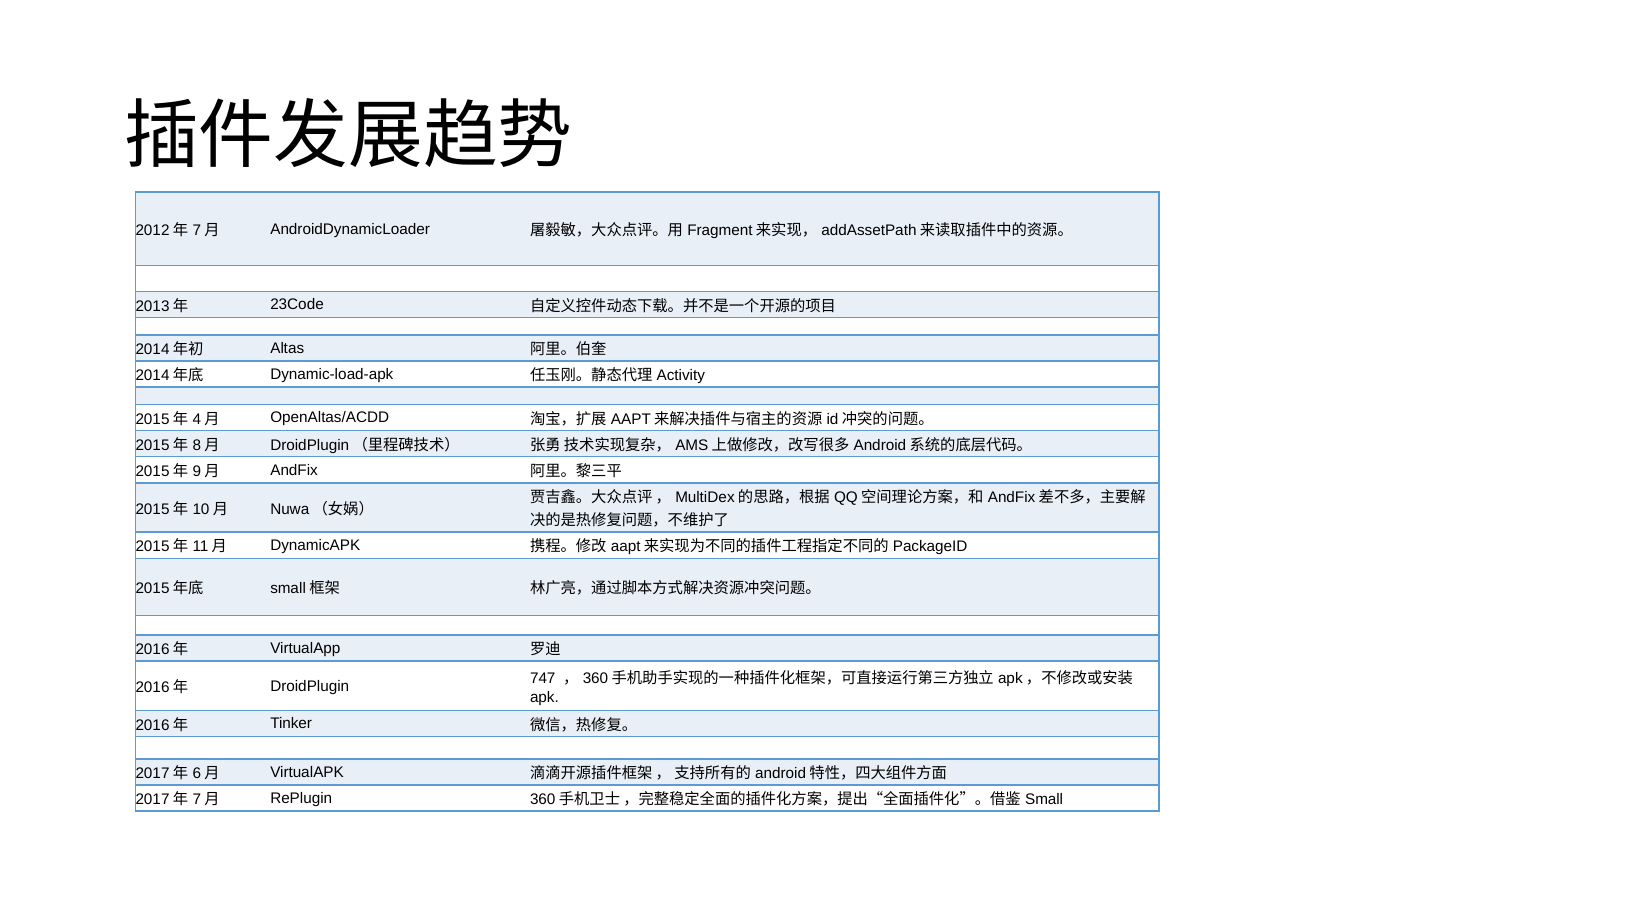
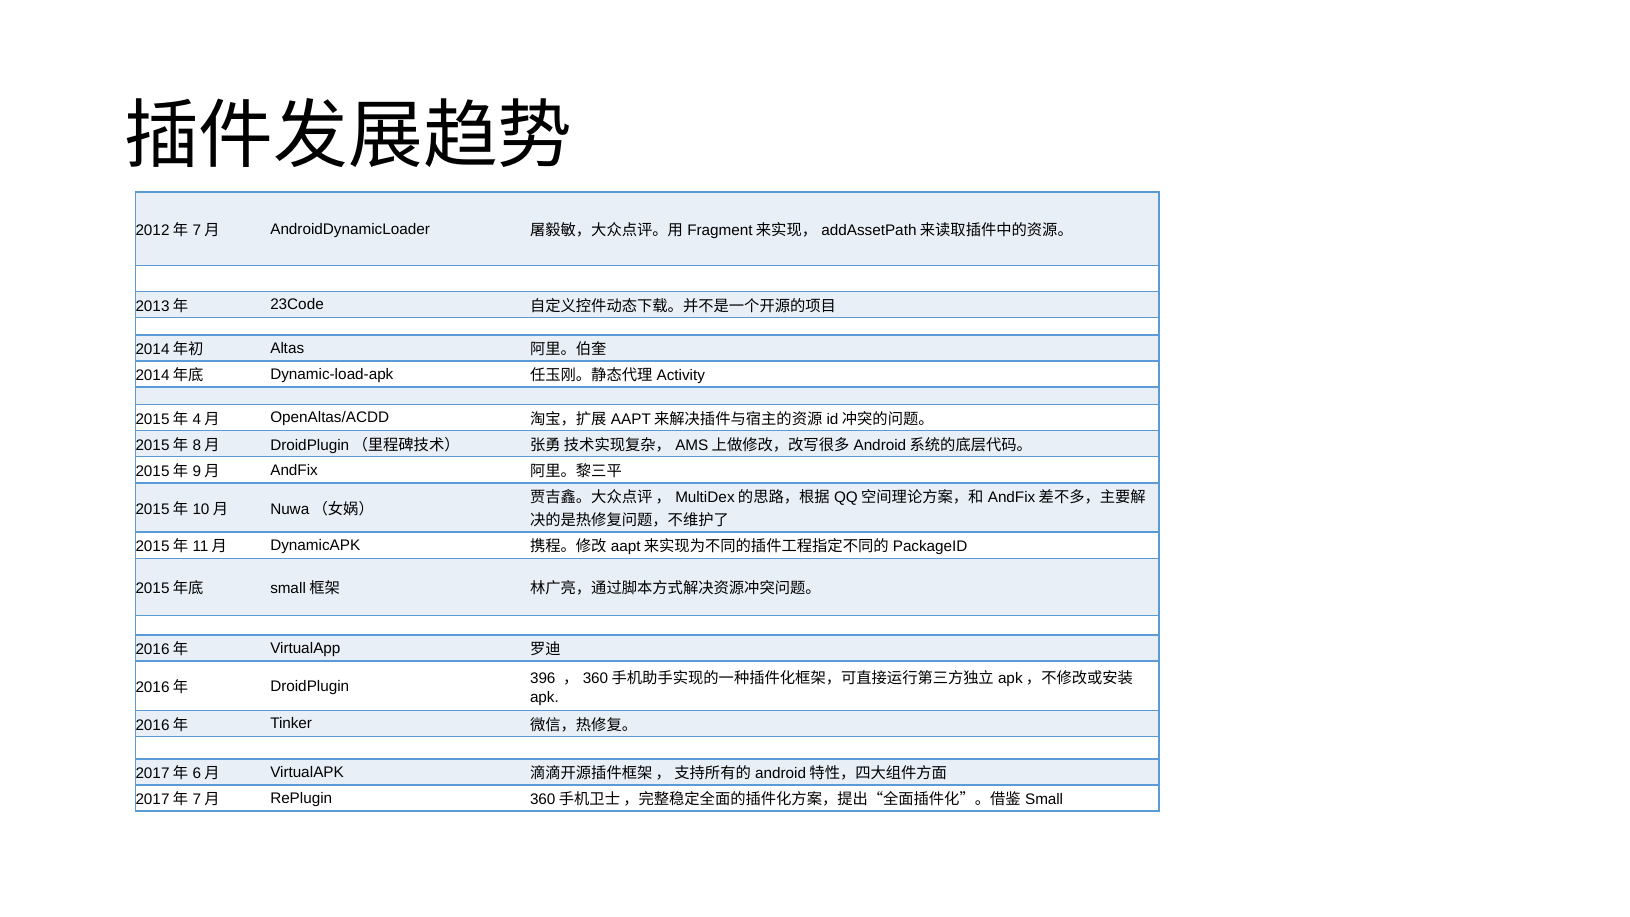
747: 747 -> 396 (543, 679)
